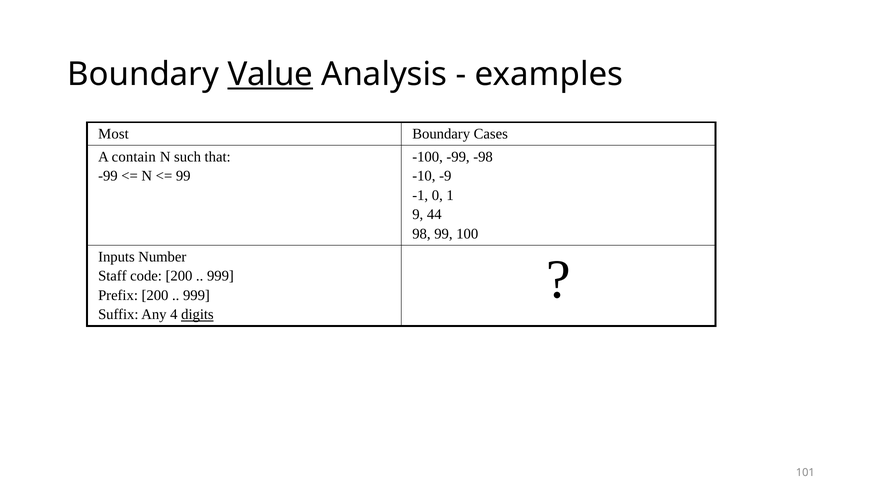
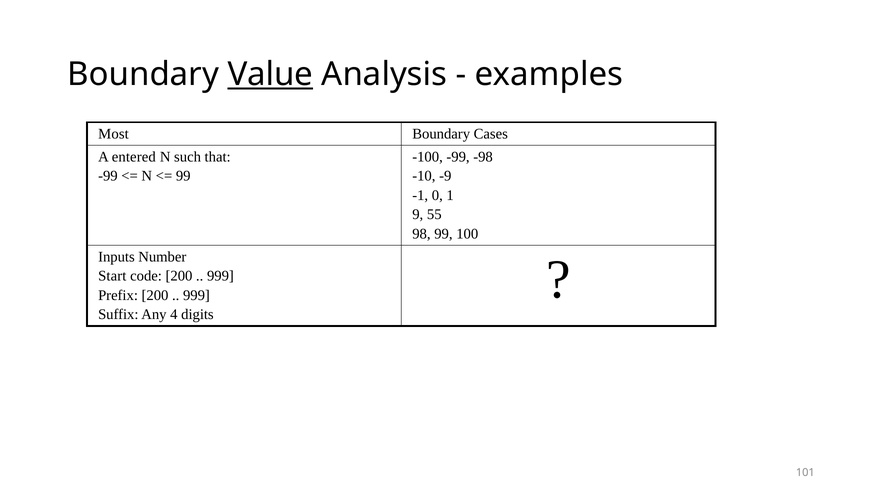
contain: contain -> entered (134, 157)
44: 44 -> 55 (434, 215)
Staff: Staff -> Start (112, 276)
digits underline: present -> none (197, 315)
